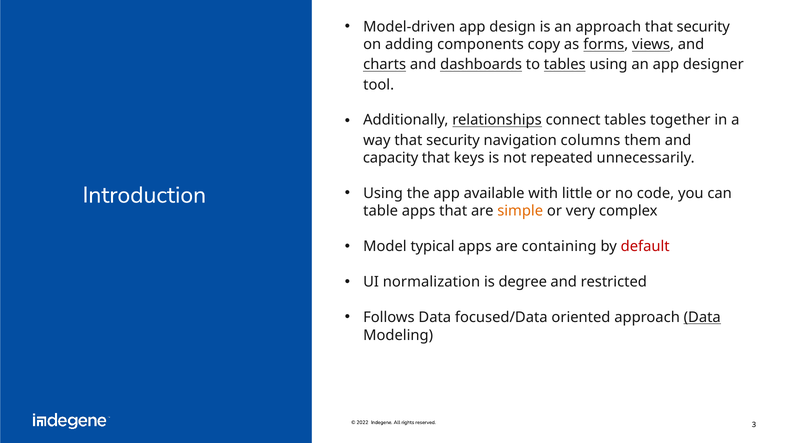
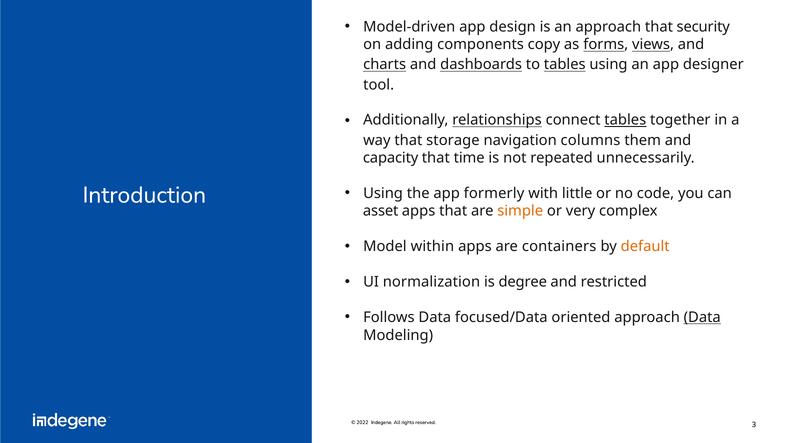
tables underline: none -> present (625, 120)
way that security: security -> storage (453, 140)
keys: keys -> time (469, 158)
available: available -> formerly (494, 193)
table: table -> asset (381, 211)
typical: typical -> within (432, 246)
containing: containing -> containers (559, 246)
default colour: red -> orange (645, 246)
